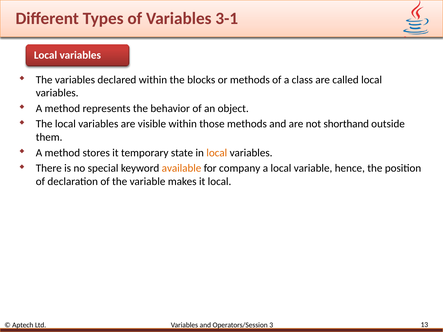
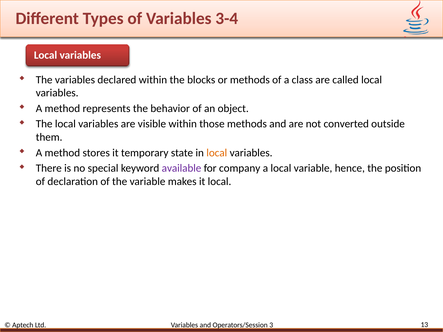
3-1: 3-1 -> 3-4 (227, 19)
shorthand: shorthand -> converted (346, 124)
available colour: orange -> purple (182, 168)
